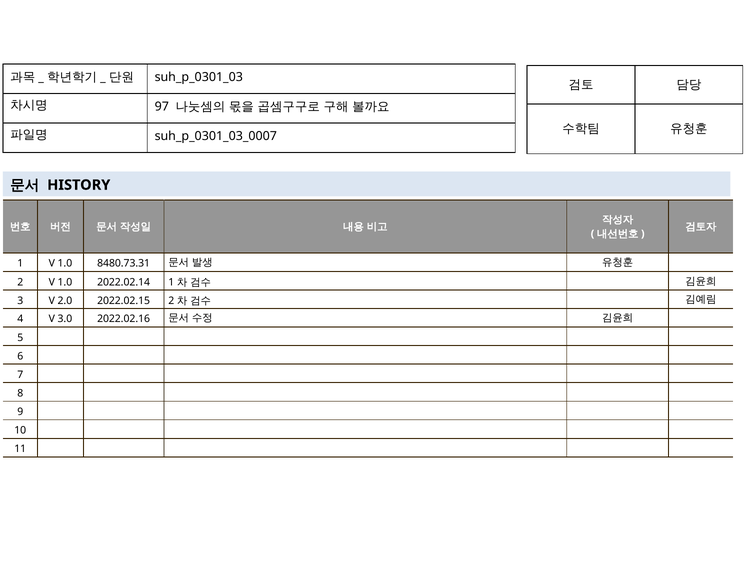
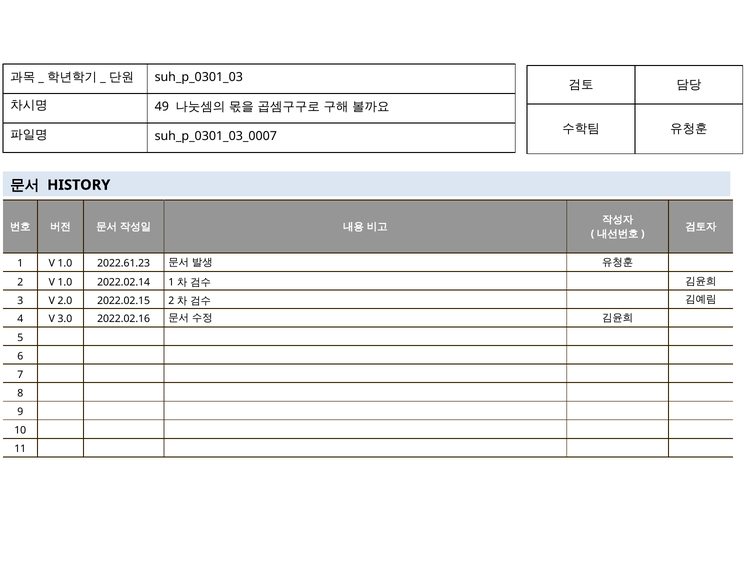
97: 97 -> 49 (162, 106)
8480.73.31: 8480.73.31 -> 2022.61.23 (124, 264)
